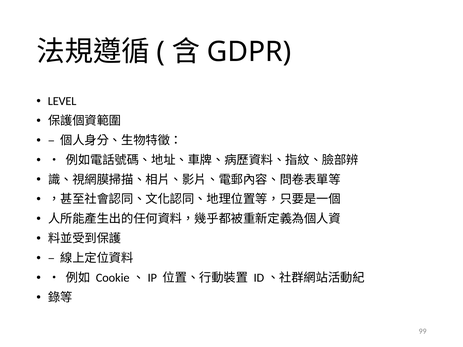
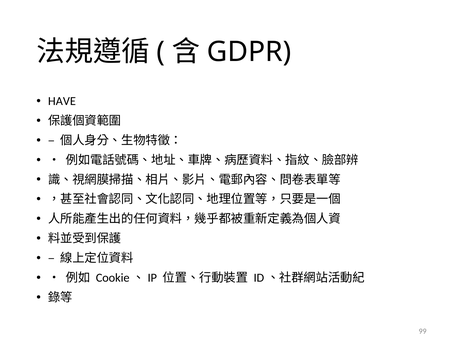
LEVEL: LEVEL -> HAVE (62, 101)
